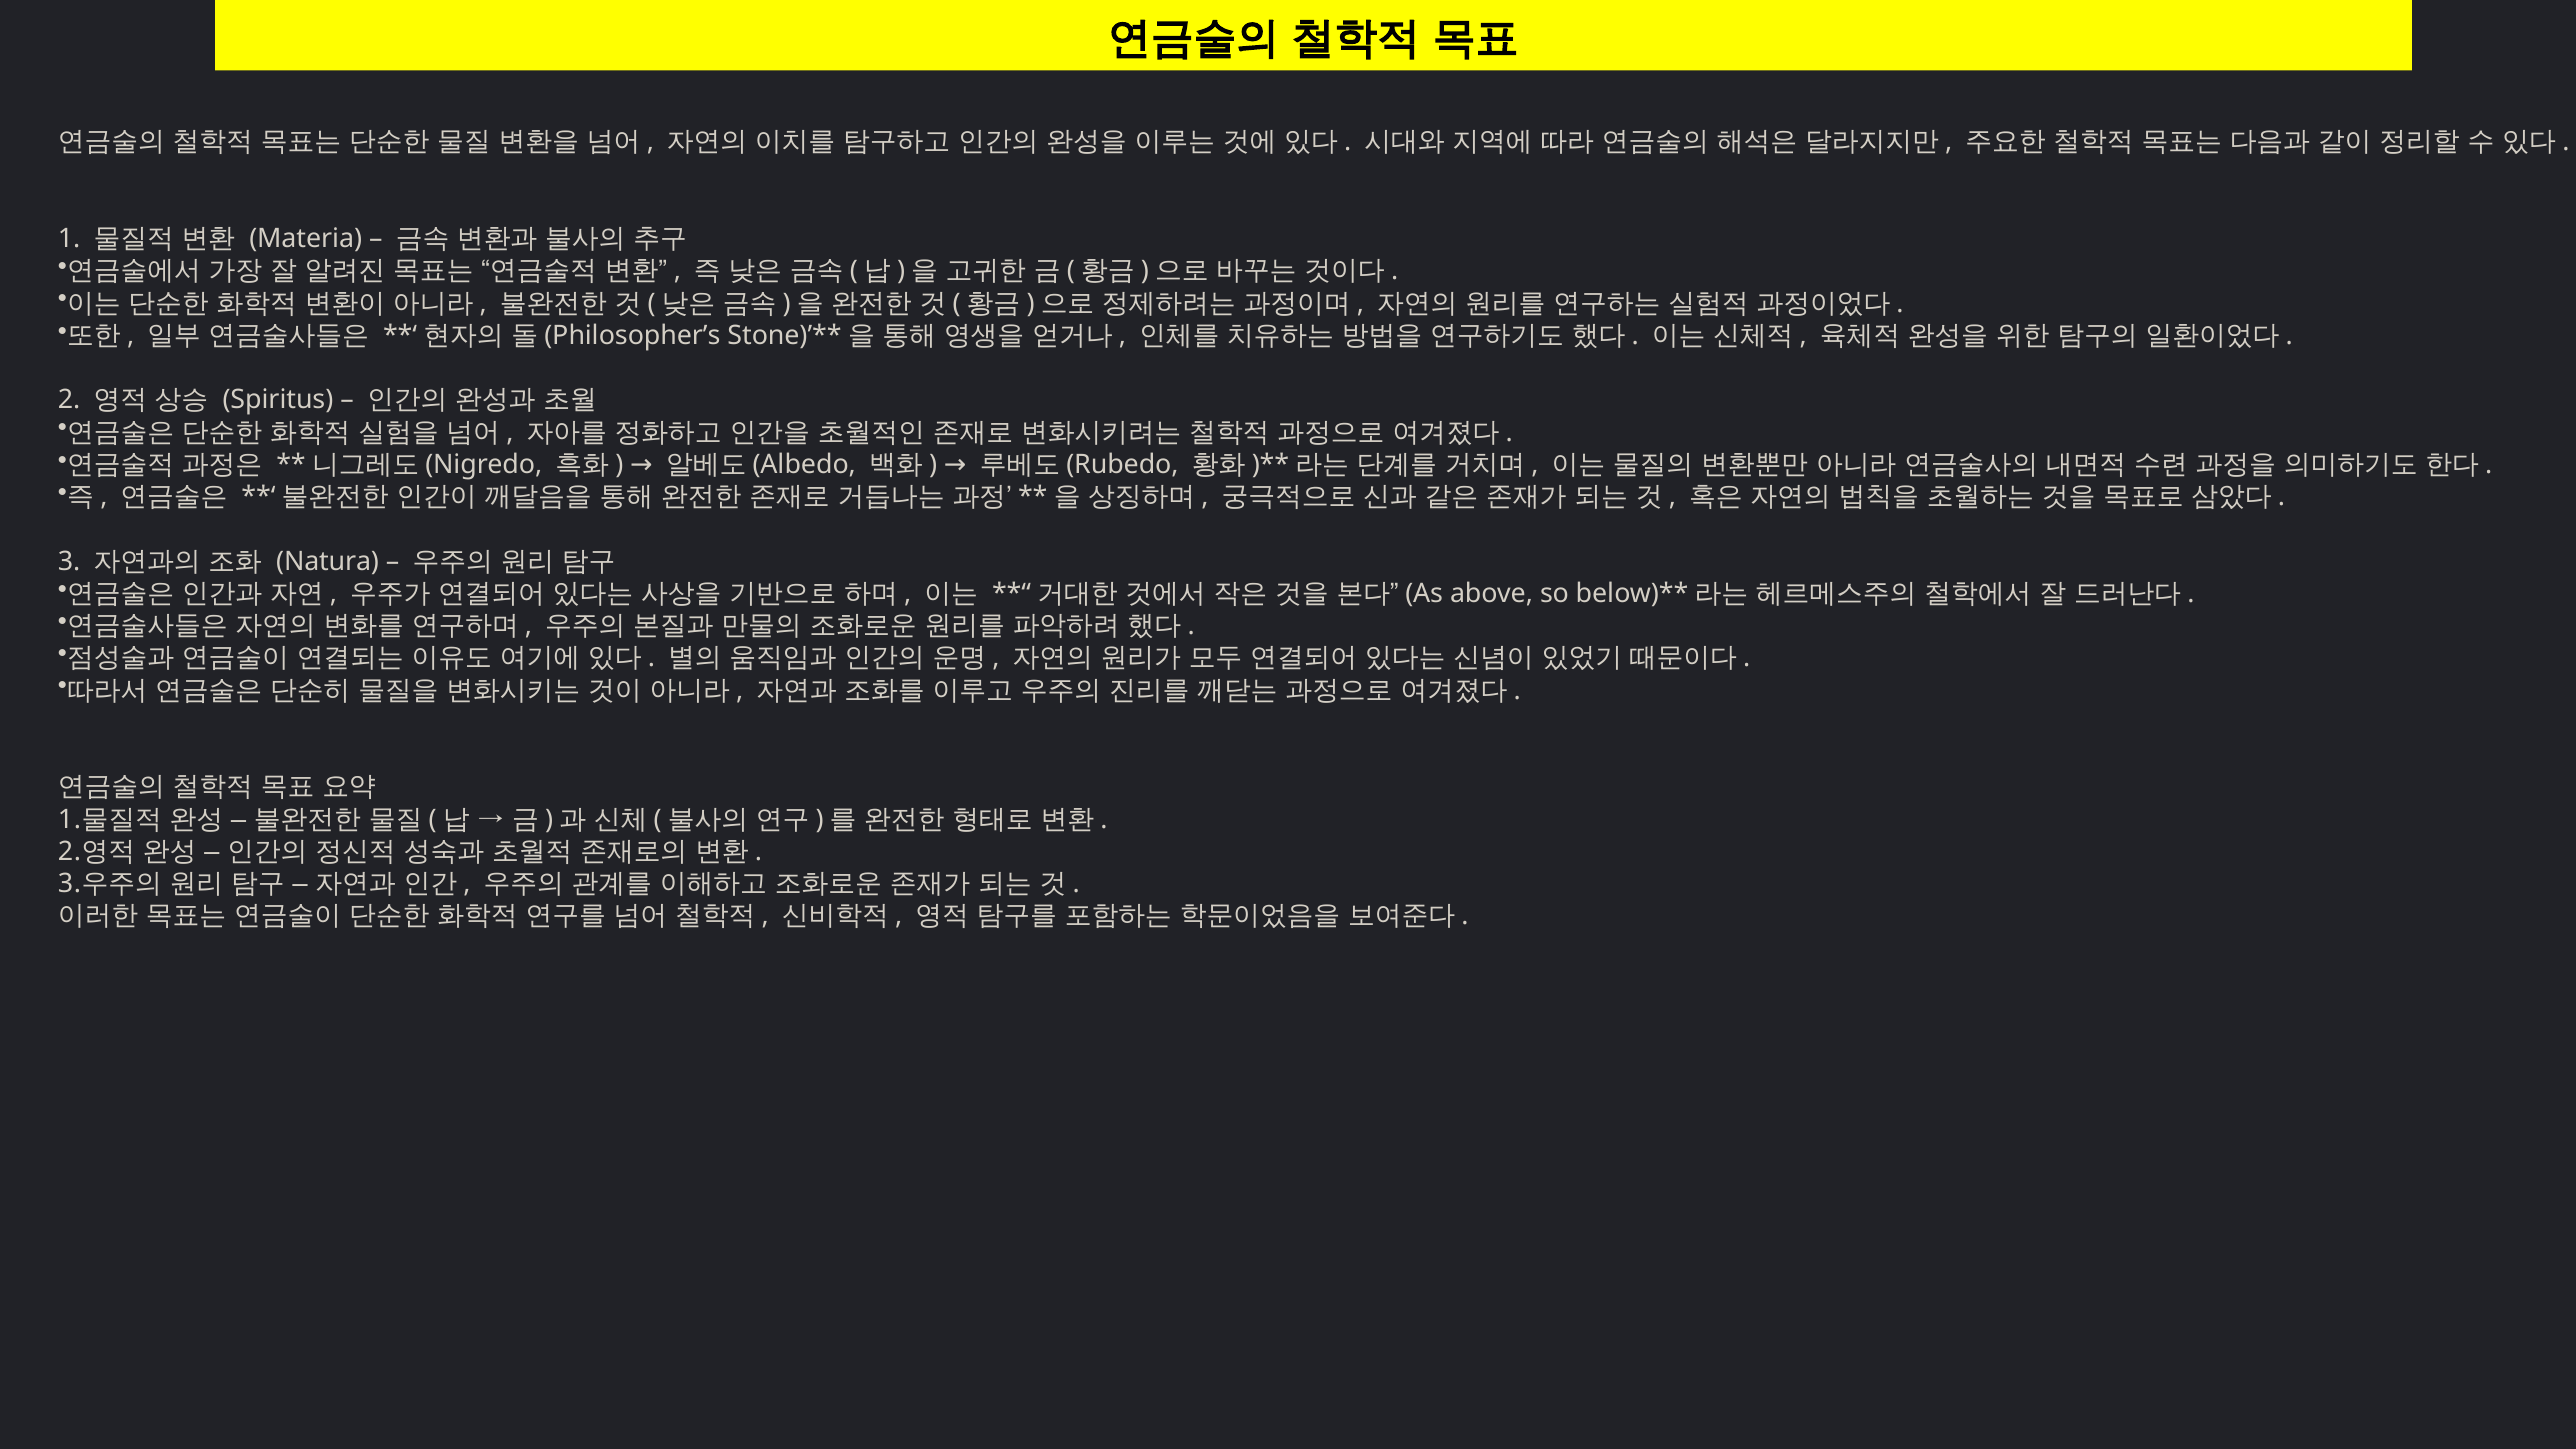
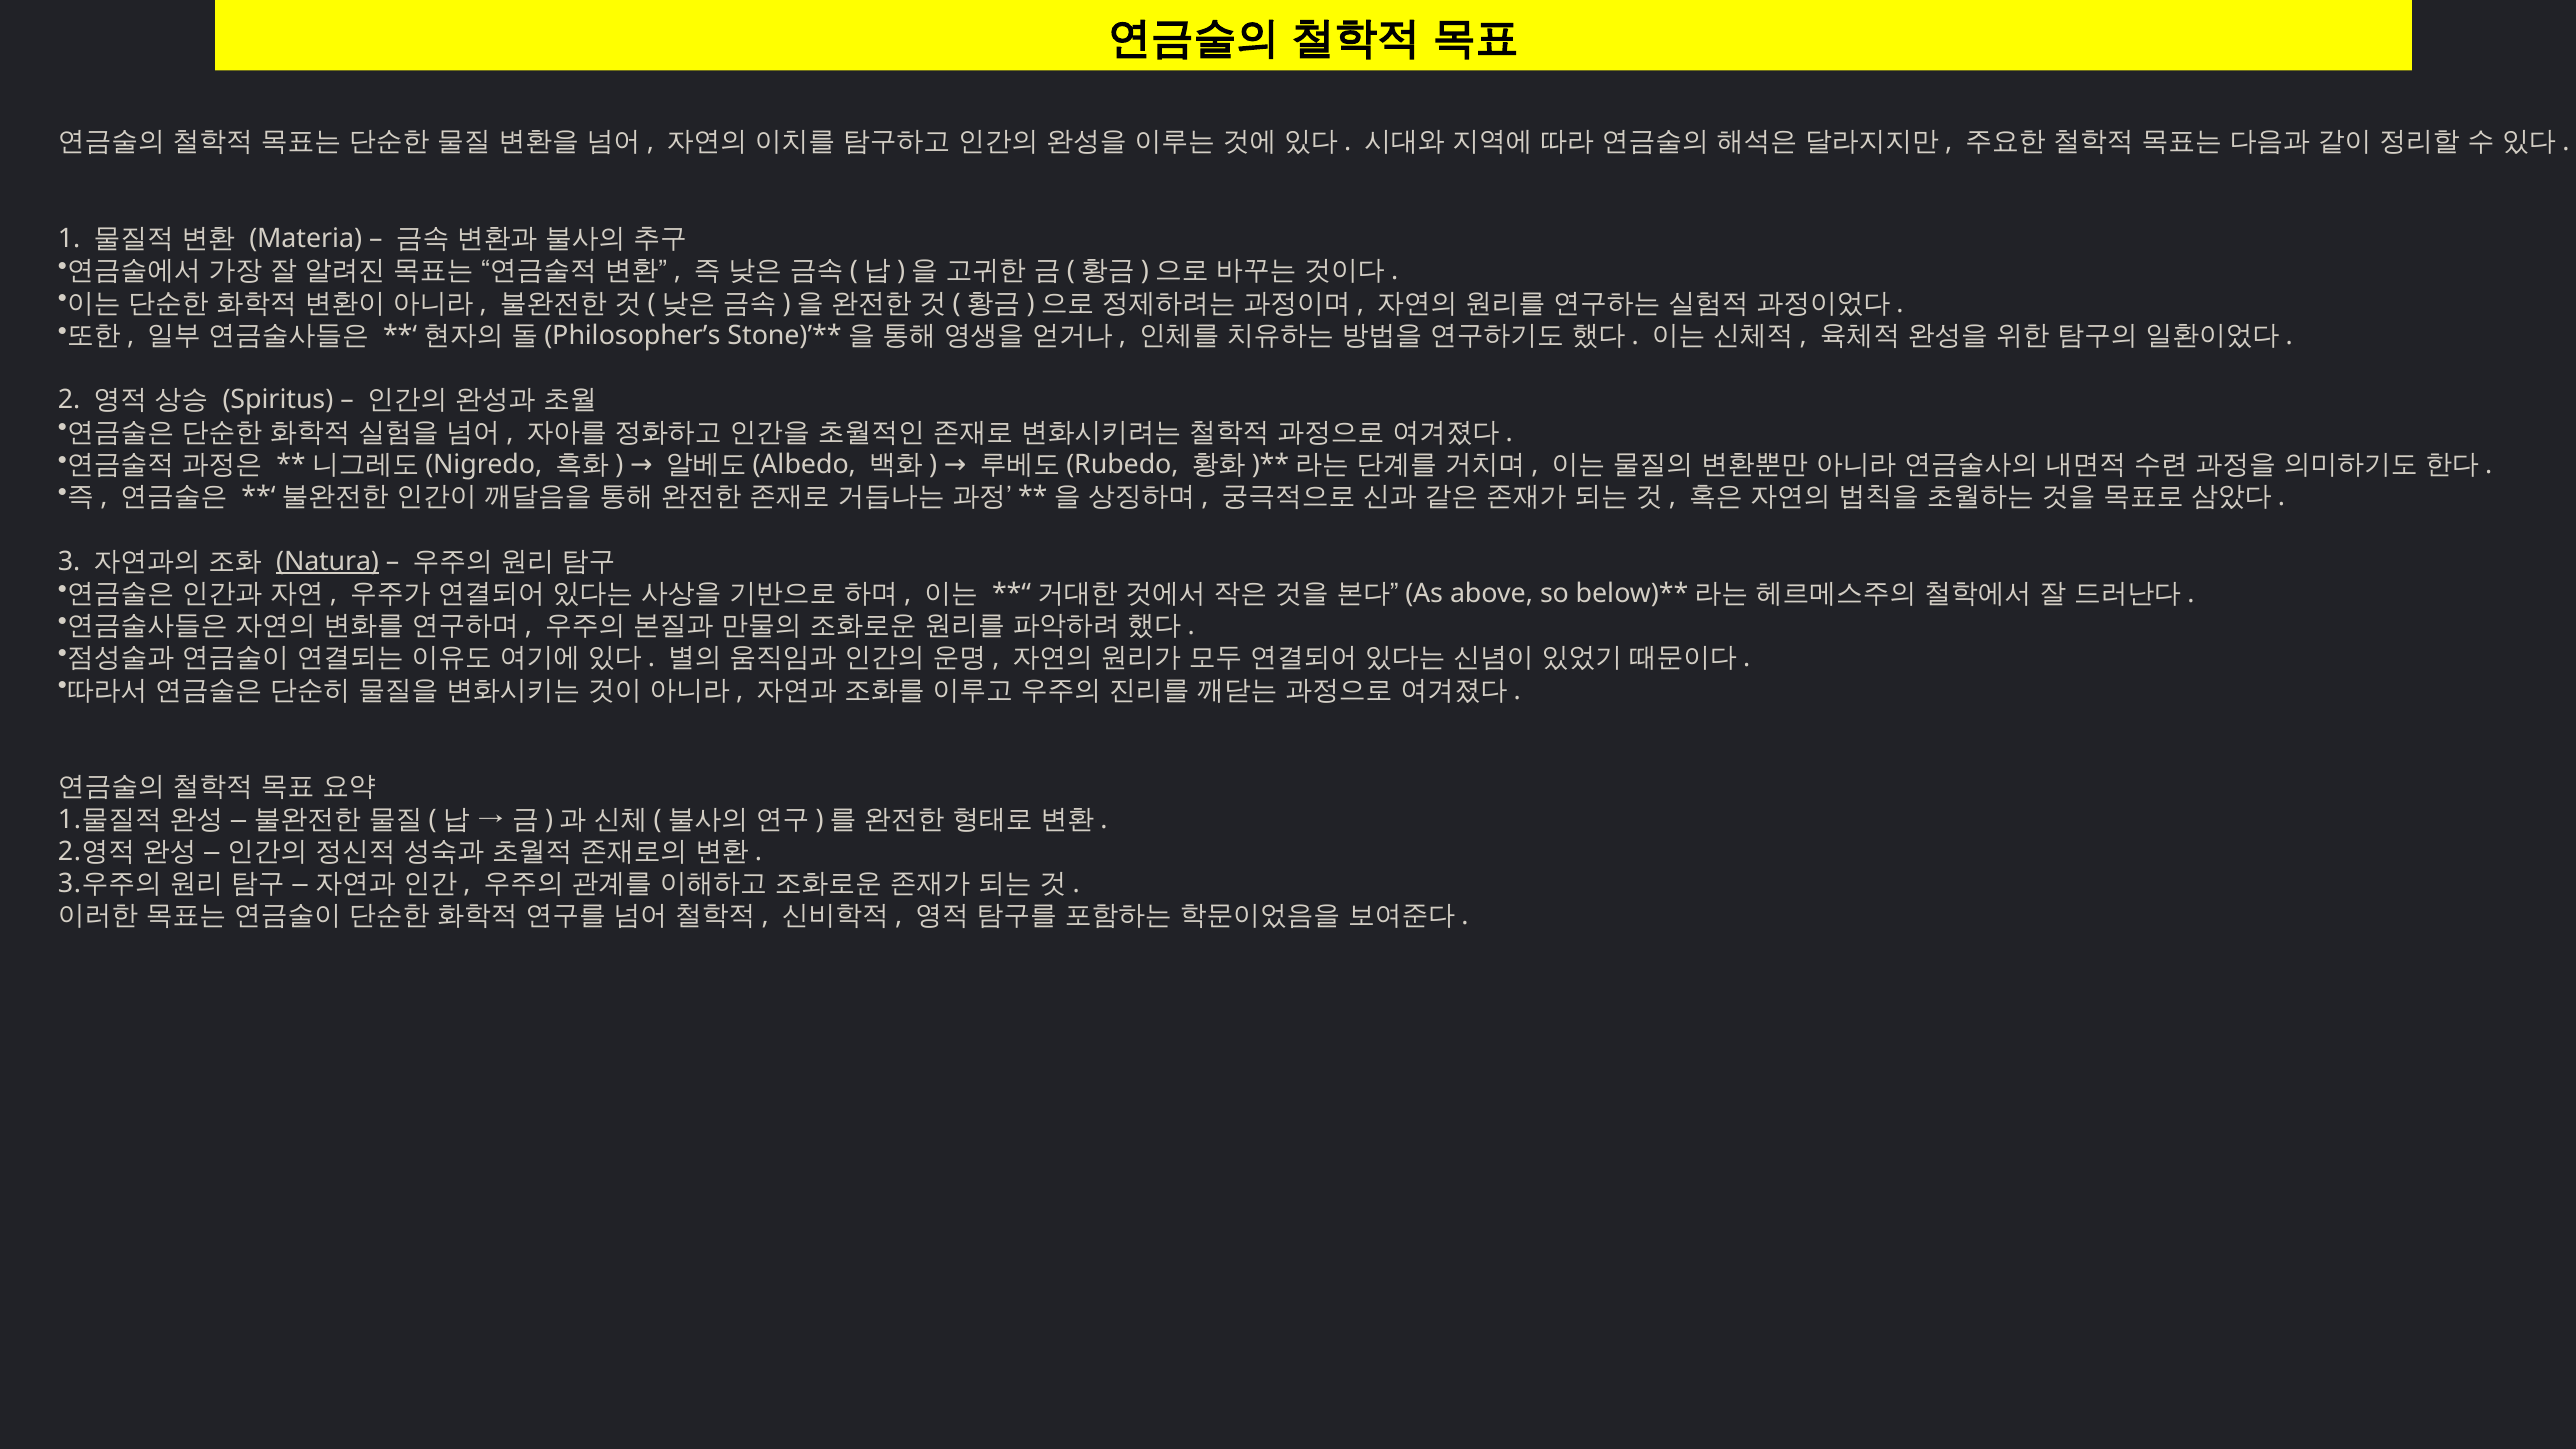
Natura underline: none -> present (328, 561)
